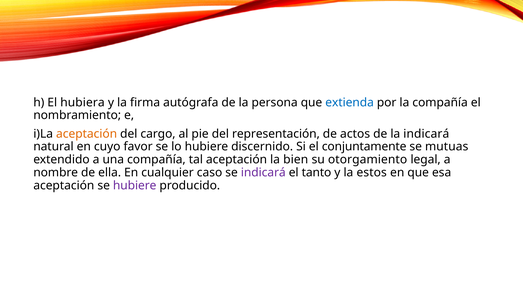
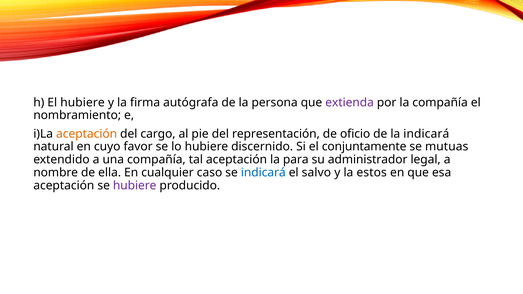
El hubiera: hubiera -> hubiere (82, 102)
extienda colour: blue -> purple (350, 102)
actos: actos -> oficio (355, 134)
bien: bien -> para (296, 160)
otorgamiento: otorgamiento -> administrador (368, 160)
indicará colour: purple -> blue (263, 173)
tanto: tanto -> salvo (316, 173)
